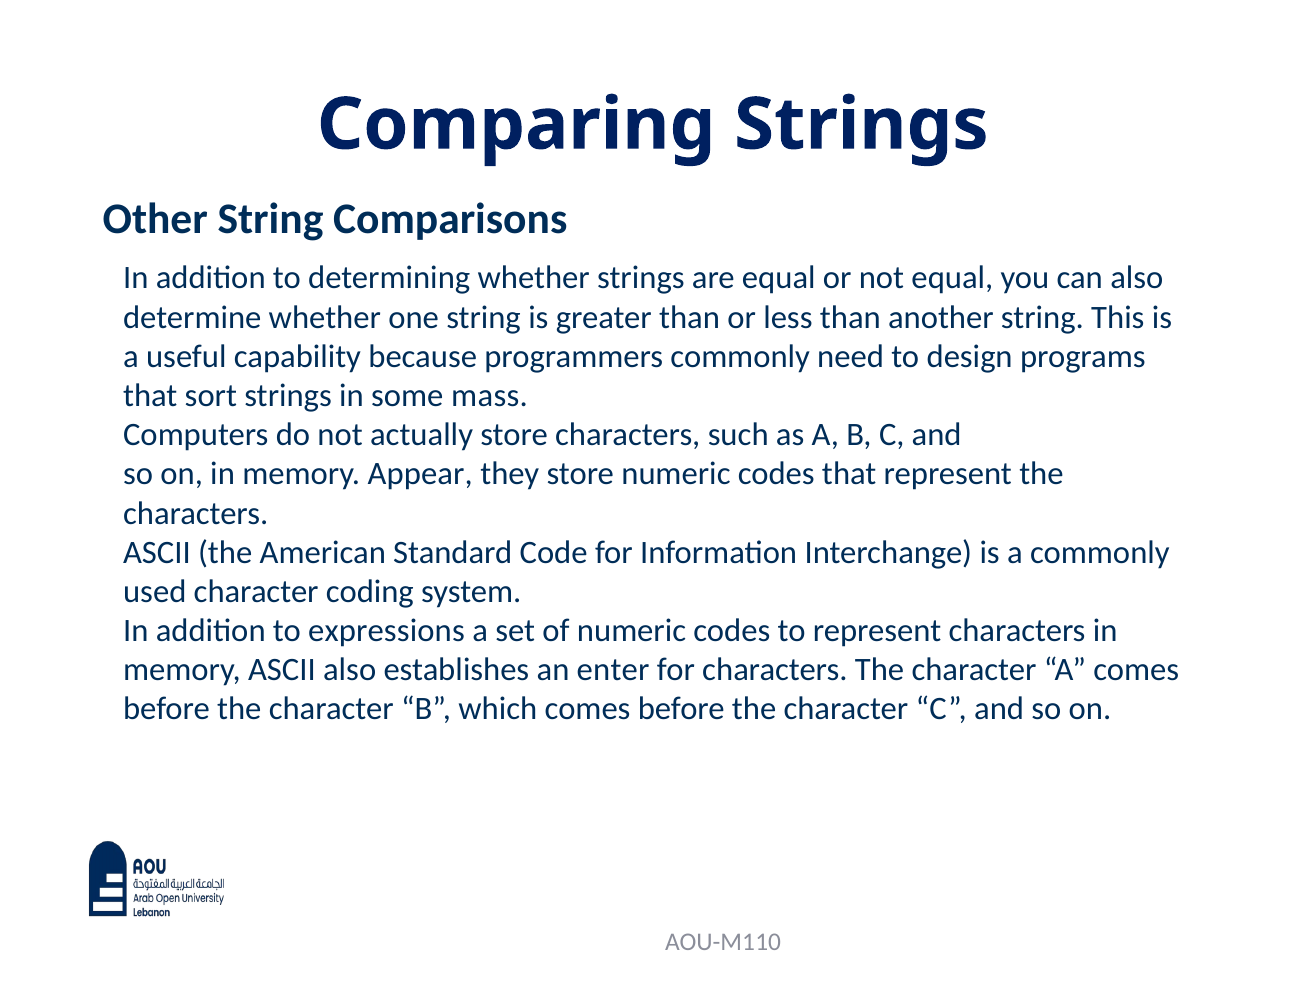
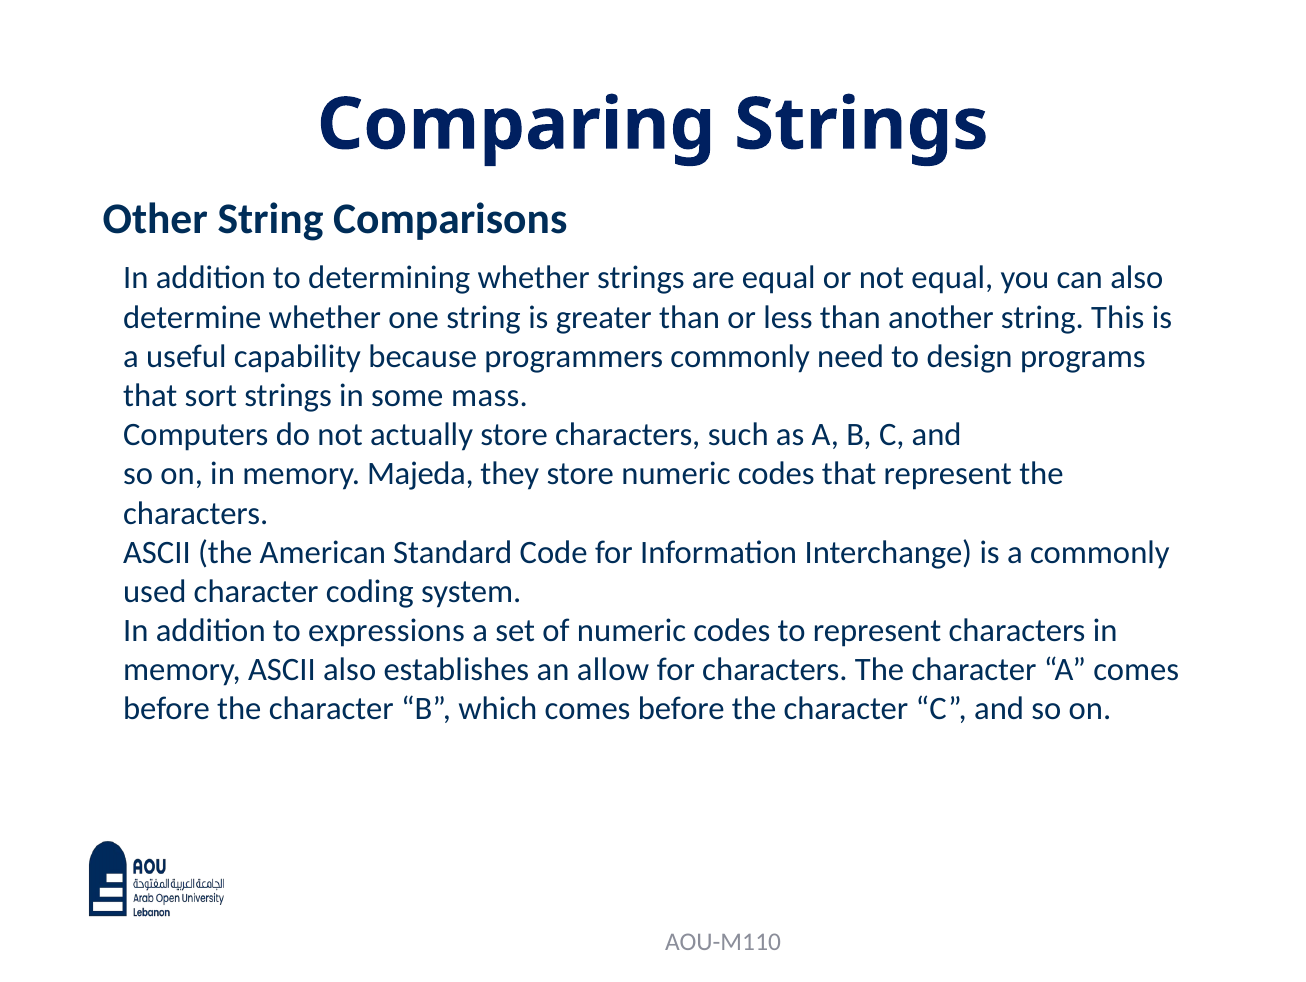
Appear: Appear -> Majeda (420, 474)
enter: enter -> allow (613, 670)
